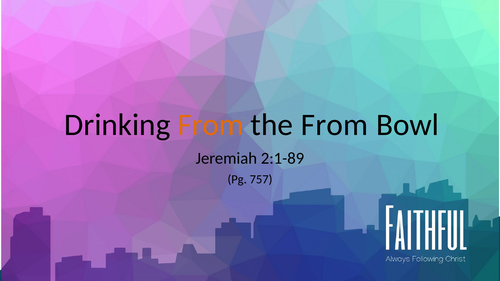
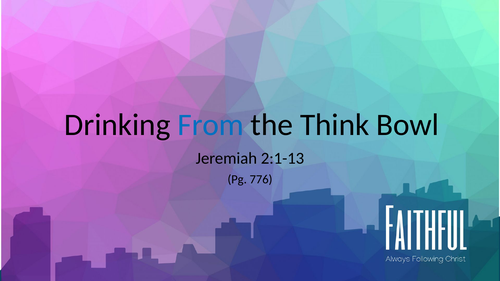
From colour: orange -> blue (211, 125)
the From: From -> Think (335, 125)
2:1-89: 2:1-89 -> 2:1-13 (283, 159)
757: 757 -> 776 (261, 180)
